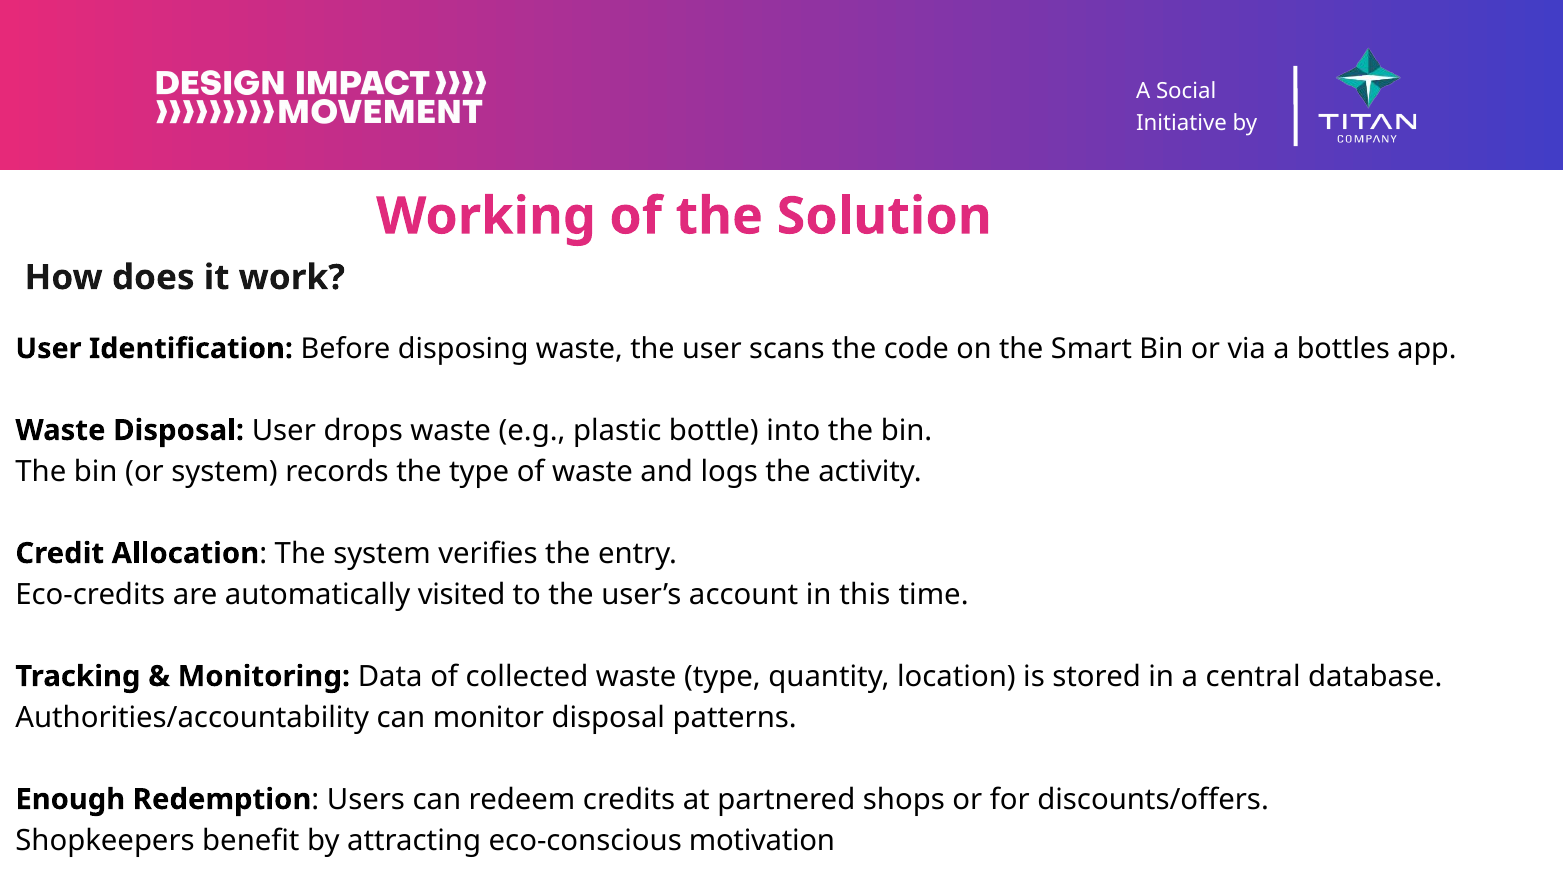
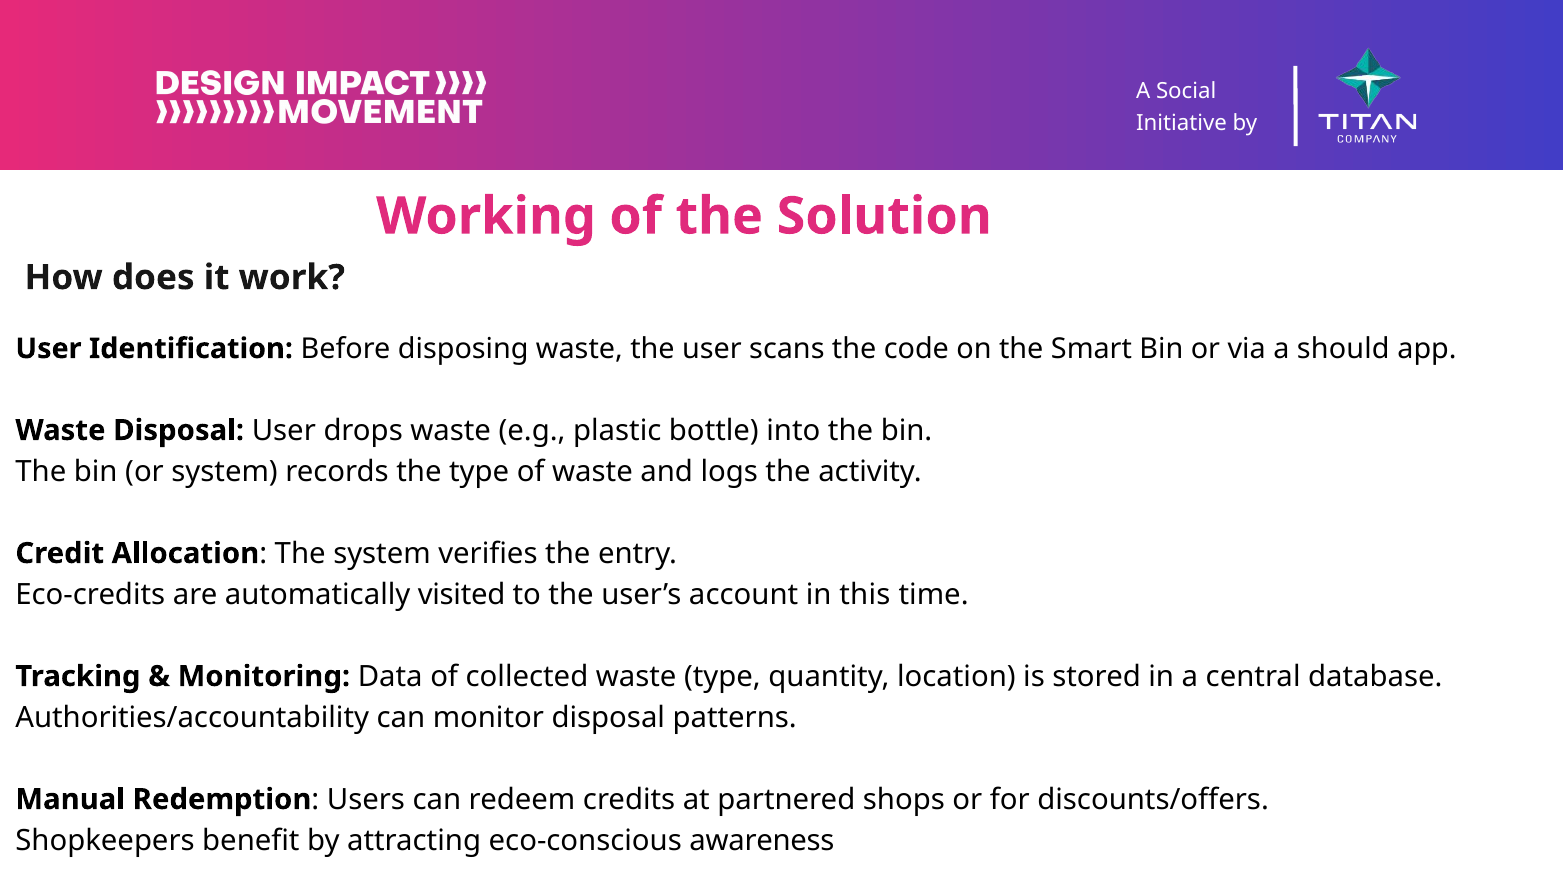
bottles: bottles -> should (1343, 349)
Enough: Enough -> Manual (70, 800)
motivation: motivation -> awareness (762, 841)
